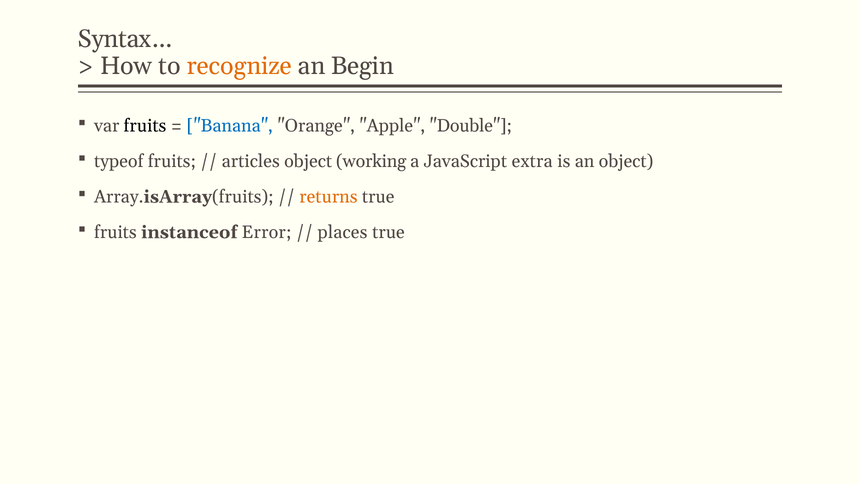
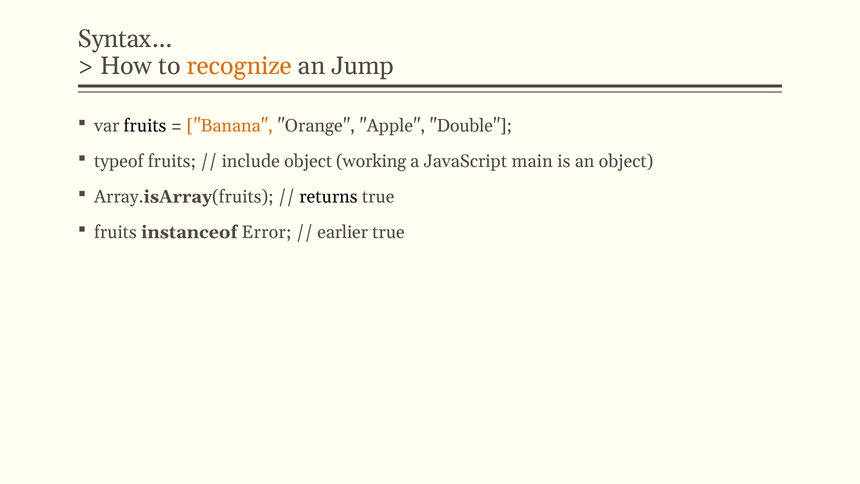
Begin: Begin -> Jump (363, 66)
Banana colour: blue -> orange (230, 126)
articles: articles -> include (251, 161)
extra: extra -> main (532, 161)
returns colour: orange -> black (328, 197)
places: places -> earlier (343, 232)
